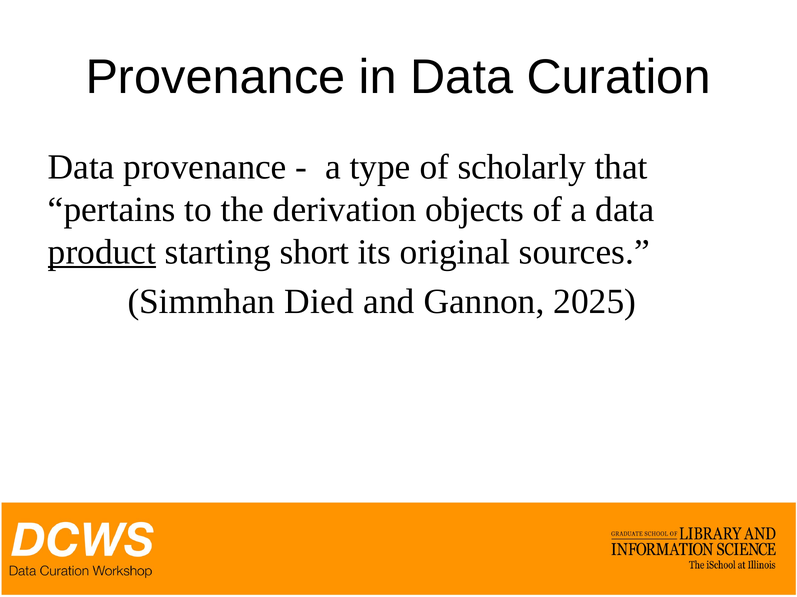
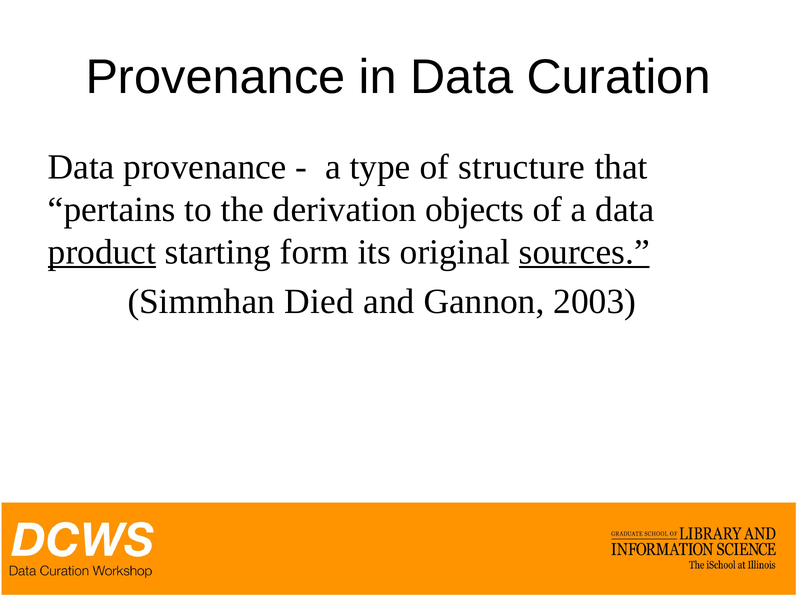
scholarly: scholarly -> structure (522, 167)
short: short -> form (314, 252)
sources underline: none -> present (584, 252)
2025: 2025 -> 2003 (595, 302)
